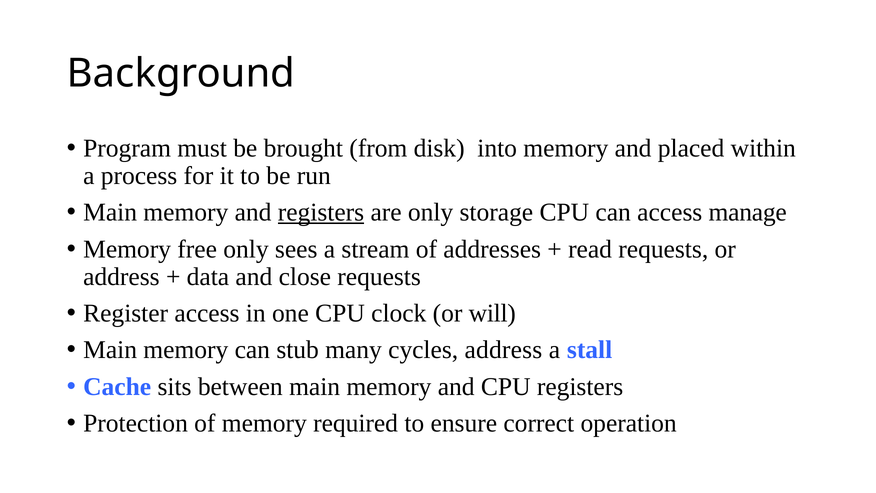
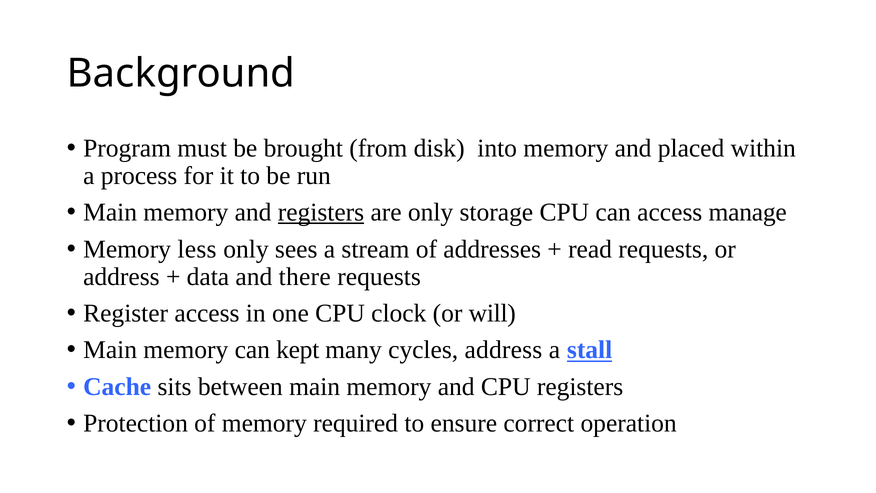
free: free -> less (197, 249)
close: close -> there (305, 277)
stub: stub -> kept (298, 350)
stall underline: none -> present (590, 350)
